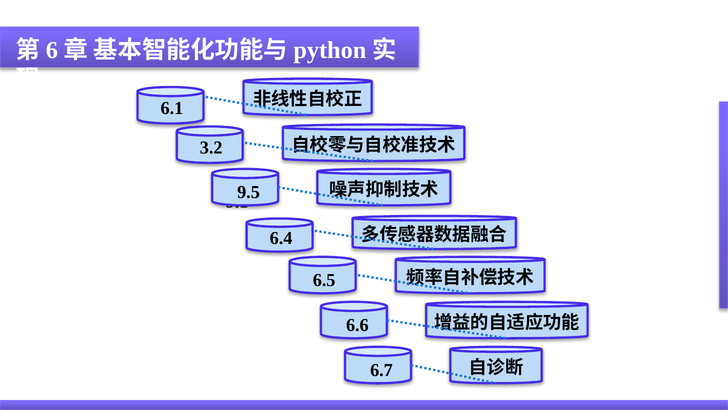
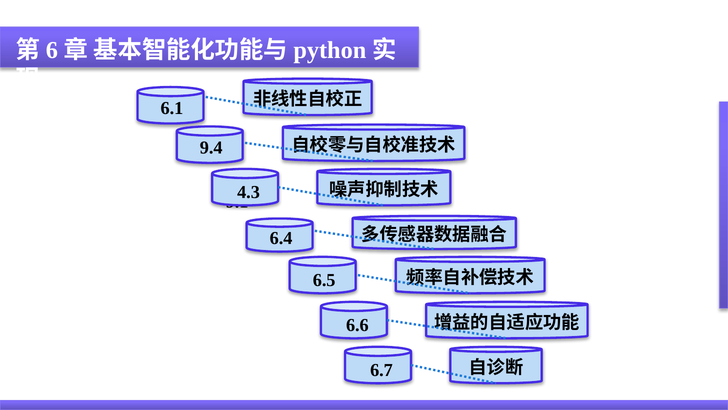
3.2: 3.2 -> 9.4 (211, 148)
9.5: 9.5 -> 4.3 (249, 192)
